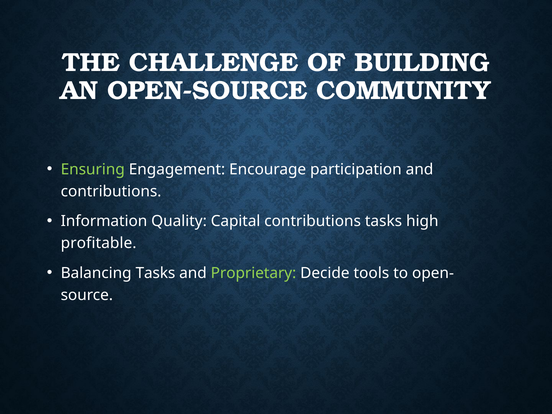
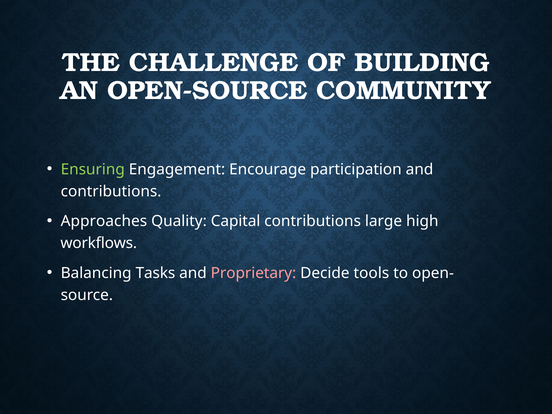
Information: Information -> Approaches (104, 221)
contributions tasks: tasks -> large (384, 221)
profitable: profitable -> workflows (99, 243)
Proprietary colour: light green -> pink (253, 273)
